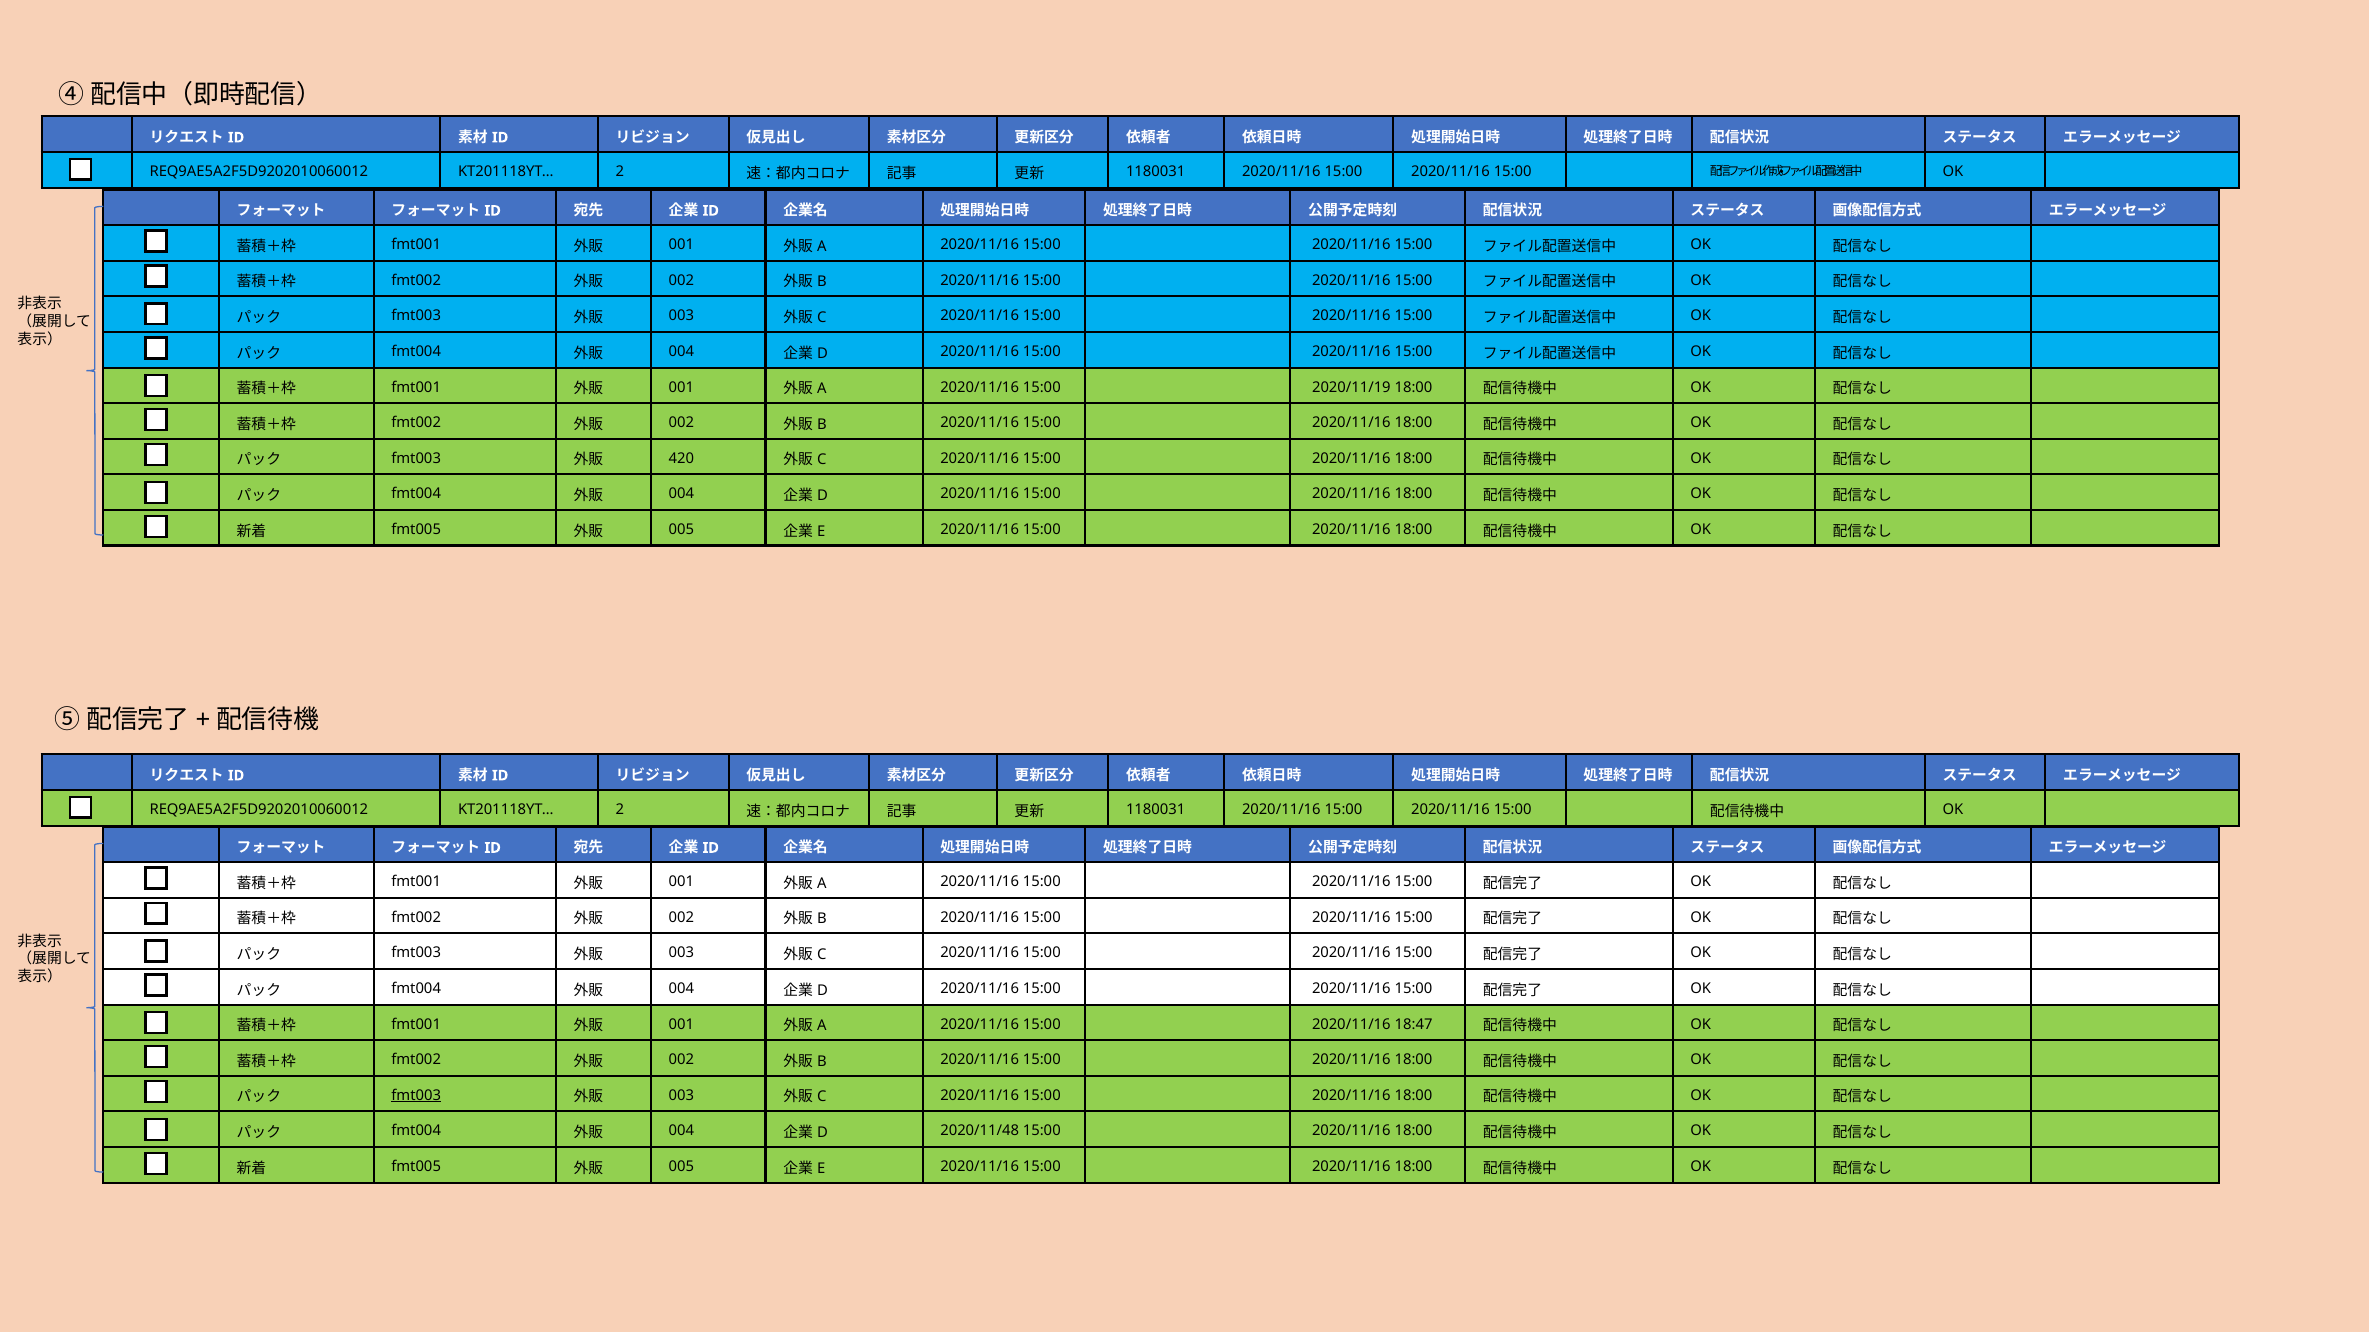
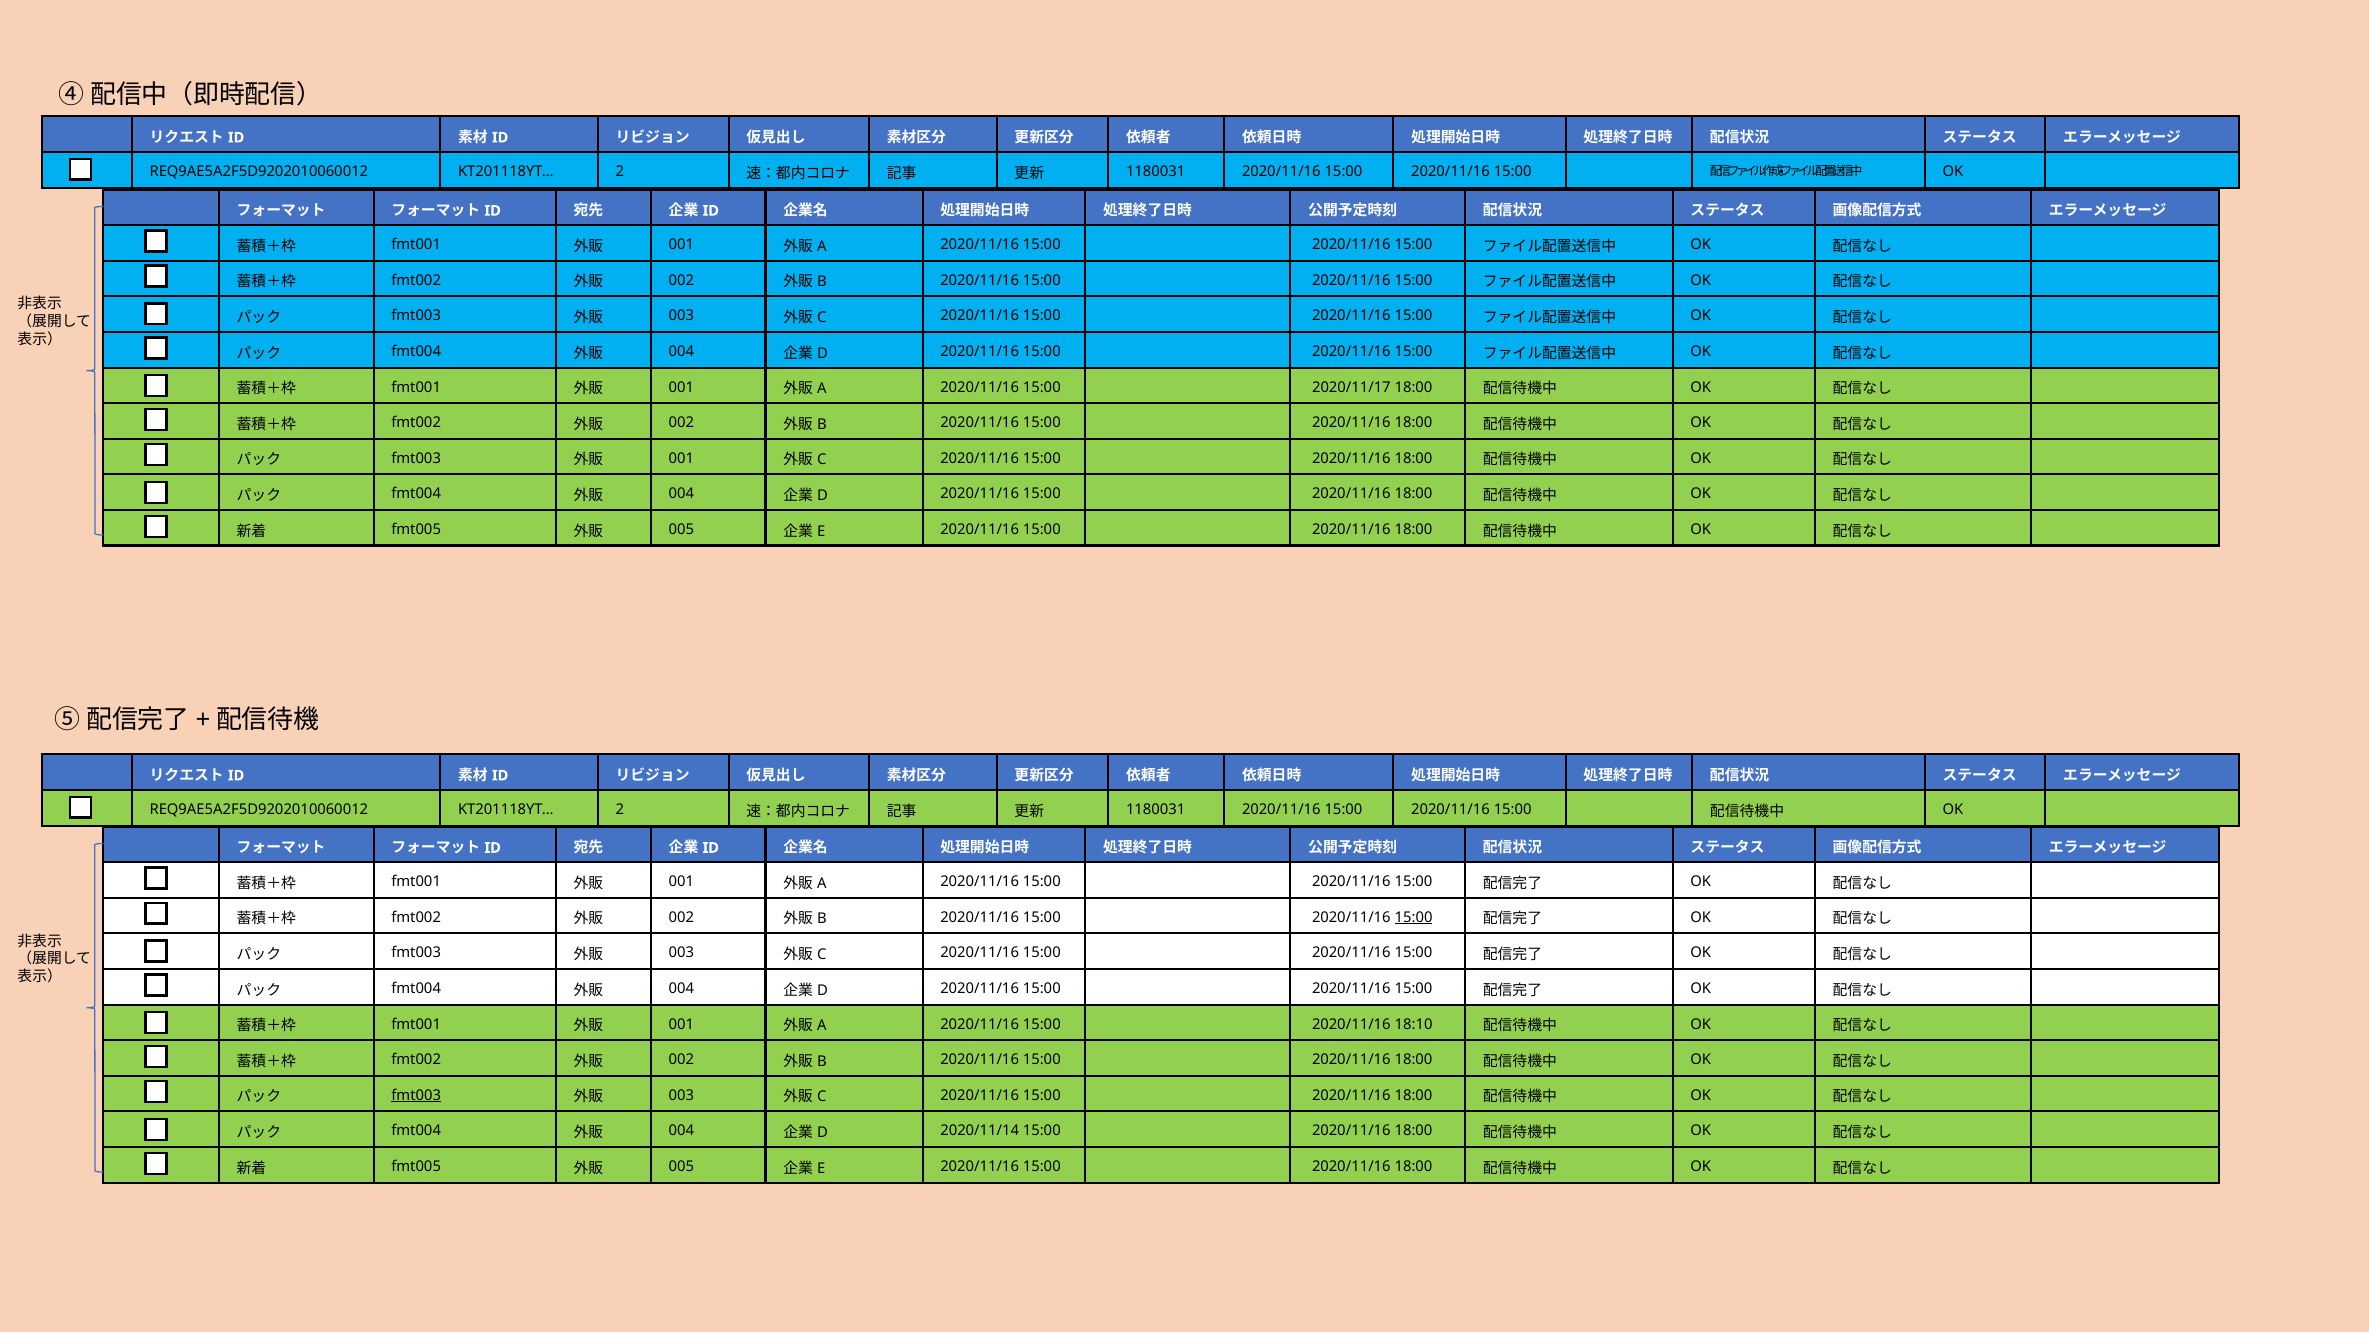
2020/11/19: 2020/11/19 -> 2020/11/17 (1351, 387)
420: 420 -> 001 (681, 459)
15:00 underline: none -> present (1414, 918)
18:47: 18:47 -> 18:10 (1414, 1025)
2020/11/48: 2020/11/48 -> 2020/11/14 (980, 1132)
